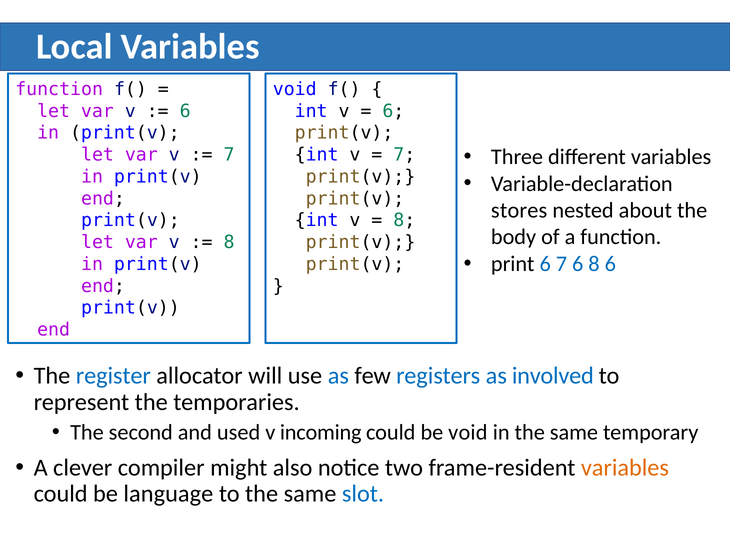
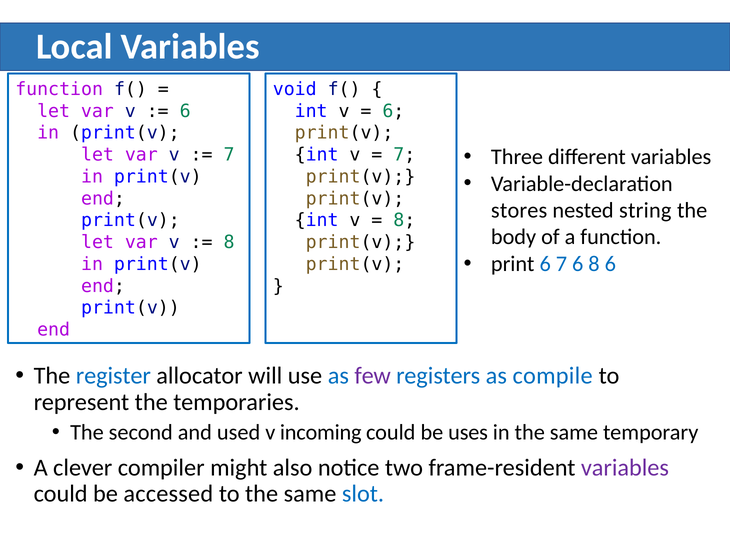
about: about -> string (645, 211)
few colour: black -> purple (373, 376)
involved: involved -> compile (553, 376)
be void: void -> uses (468, 433)
variables colour: orange -> purple (625, 468)
language: language -> accessed (168, 494)
